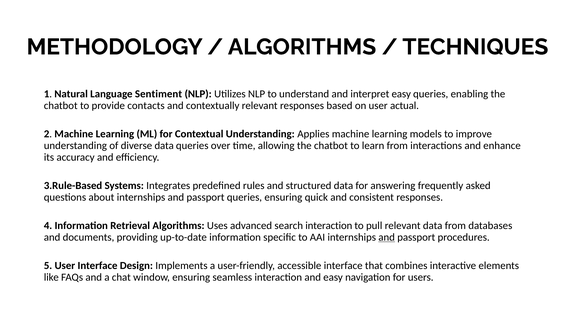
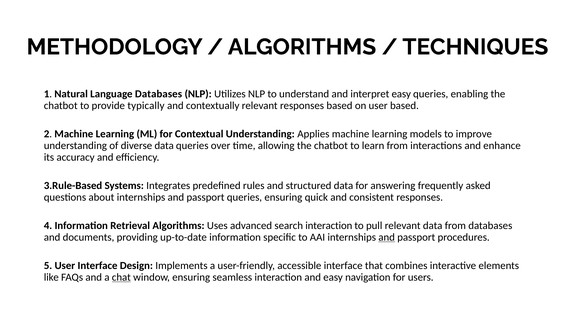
Language Sentiment: Sentiment -> Databases (159, 94)
contacts: contacts -> typically (146, 106)
user actual: actual -> based (404, 106)
chat underline: none -> present (121, 278)
